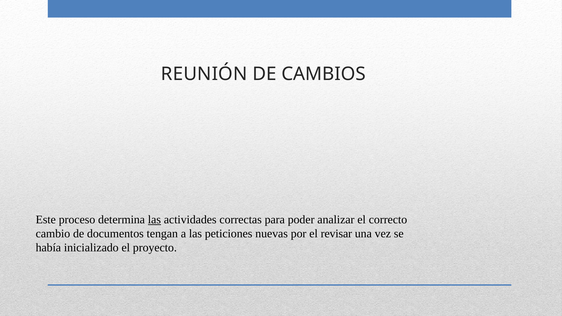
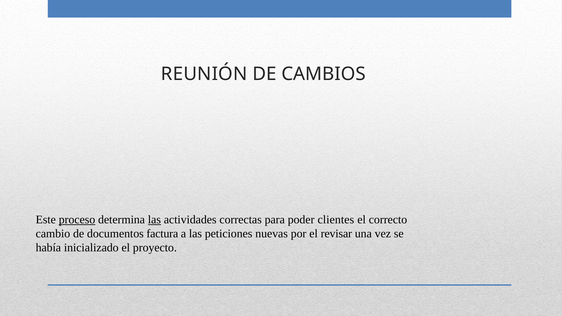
proceso underline: none -> present (77, 220)
analizar: analizar -> clientes (336, 220)
tengan: tengan -> factura (162, 234)
